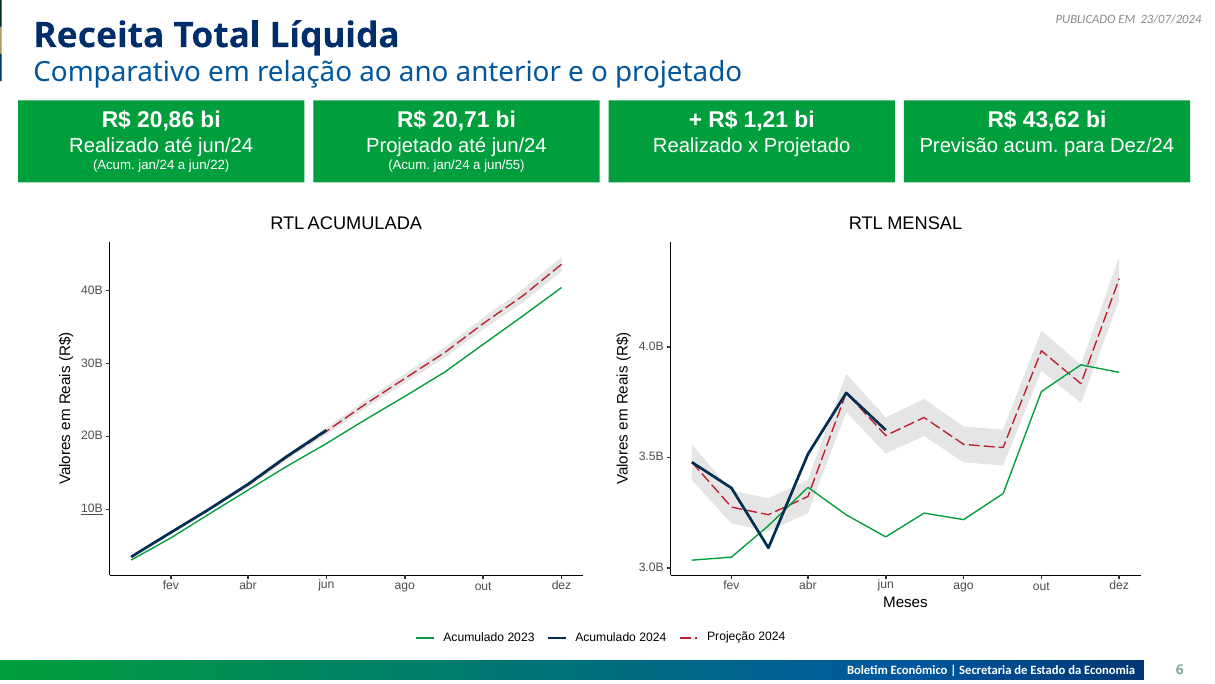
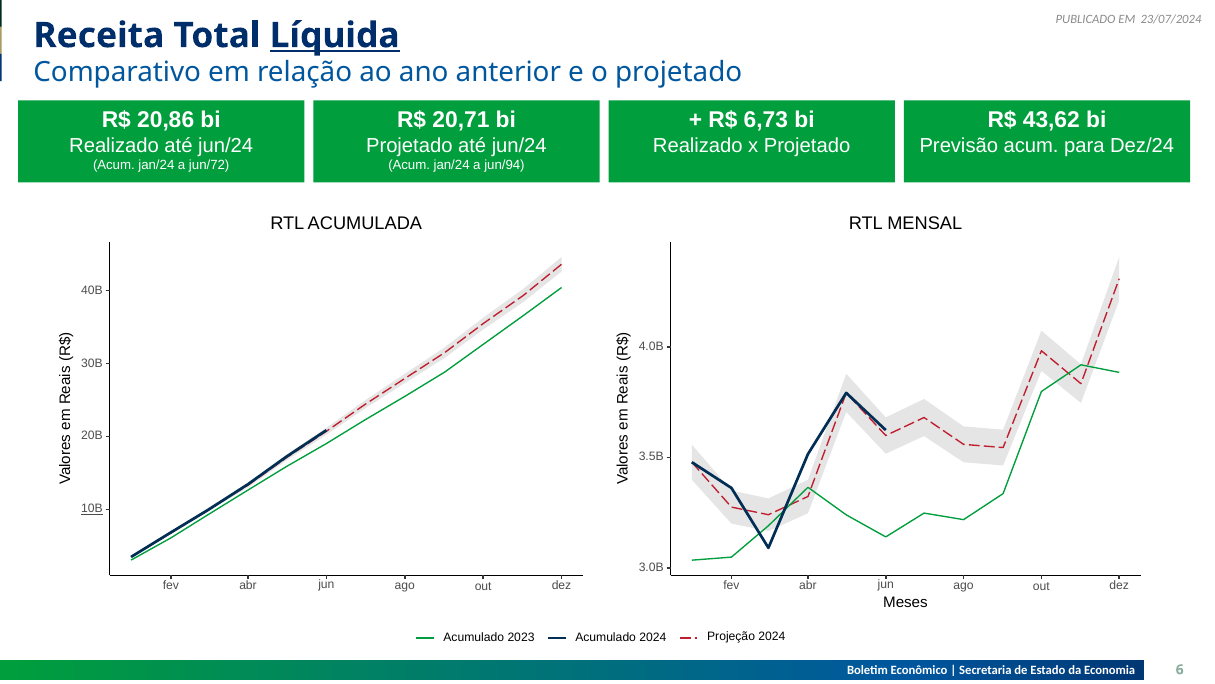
Líquida underline: none -> present (335, 35)
1,21: 1,21 -> 6,73 (766, 120)
jun/22: jun/22 -> jun/72 (209, 165)
jun/55: jun/55 -> jun/94 (504, 165)
